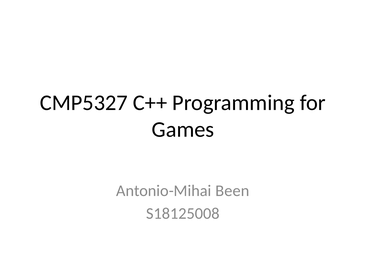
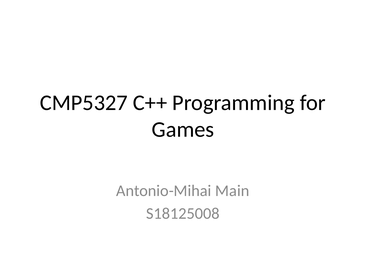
Been: Been -> Main (232, 191)
